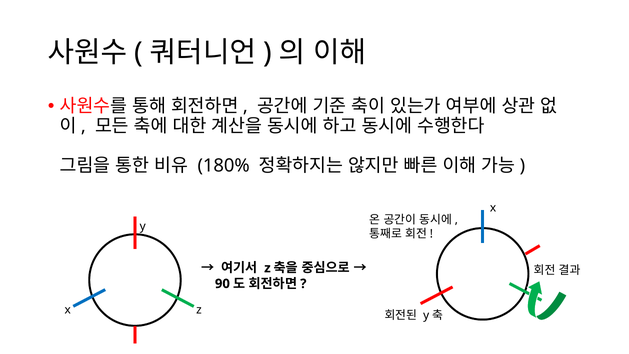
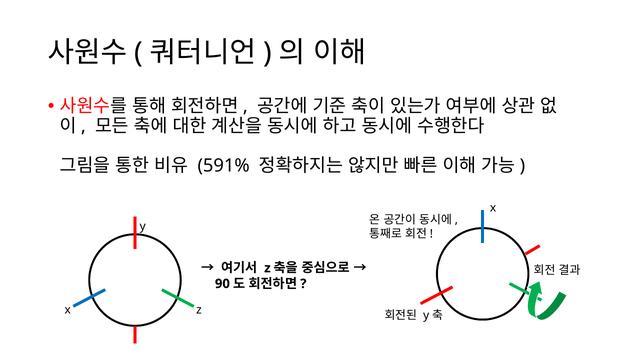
180%: 180% -> 591% (224, 166)
